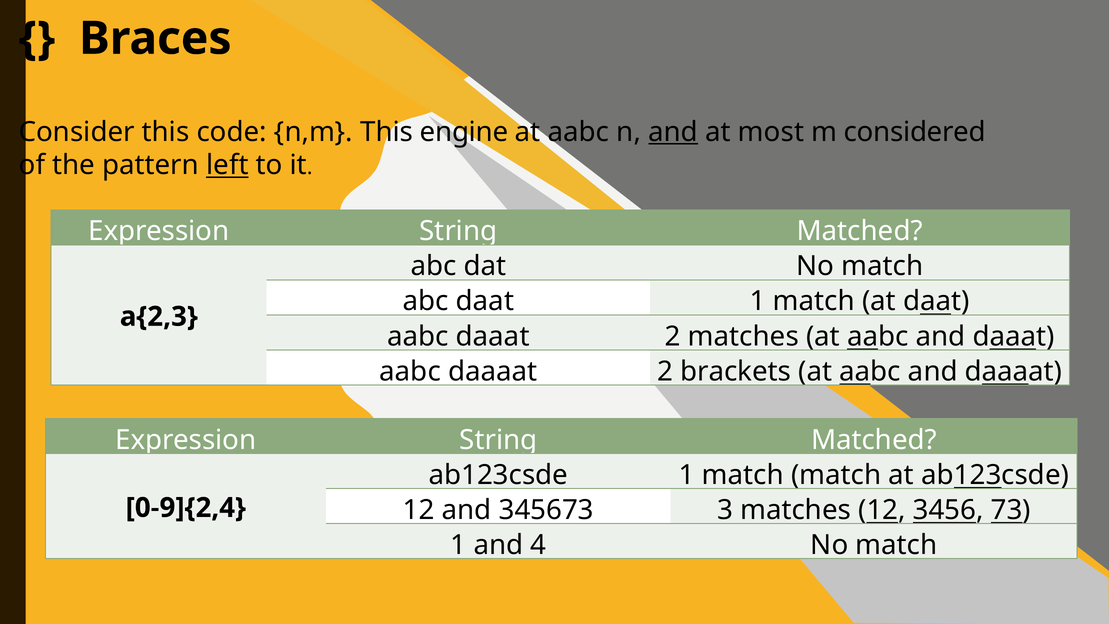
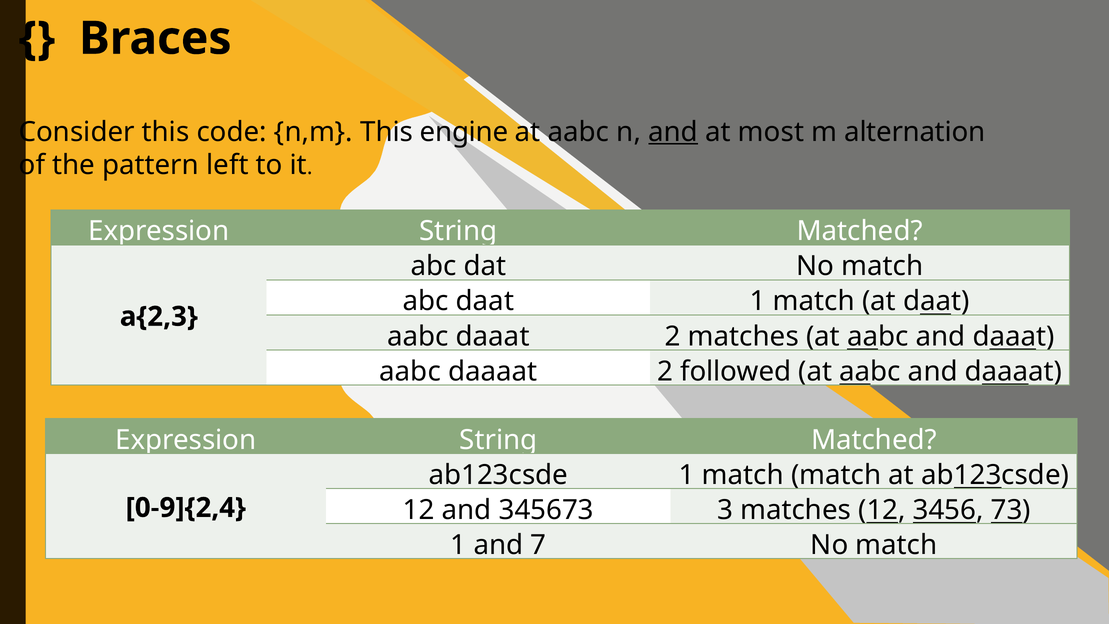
considered: considered -> alternation (915, 132)
left underline: present -> none (227, 165)
brackets: brackets -> followed (736, 371)
4: 4 -> 7 (538, 545)
